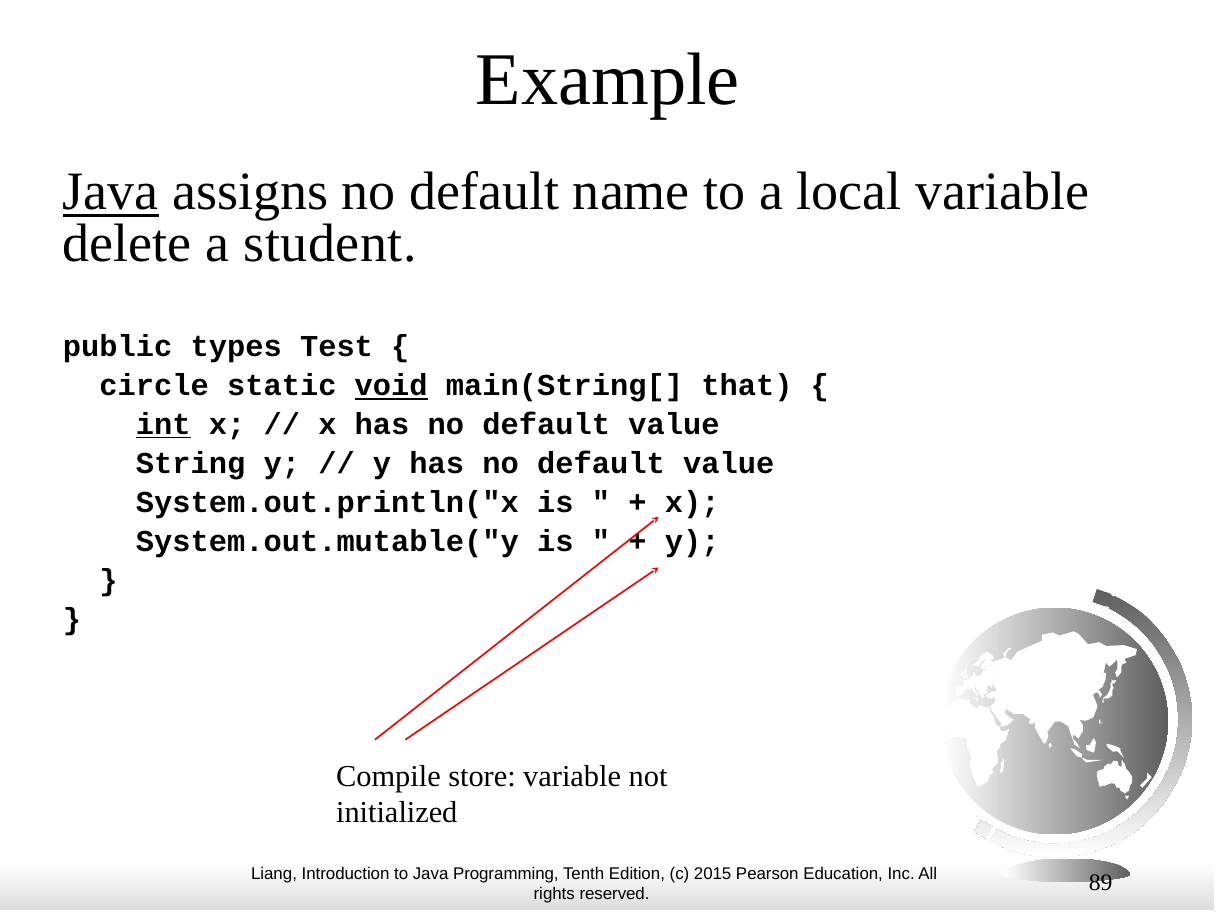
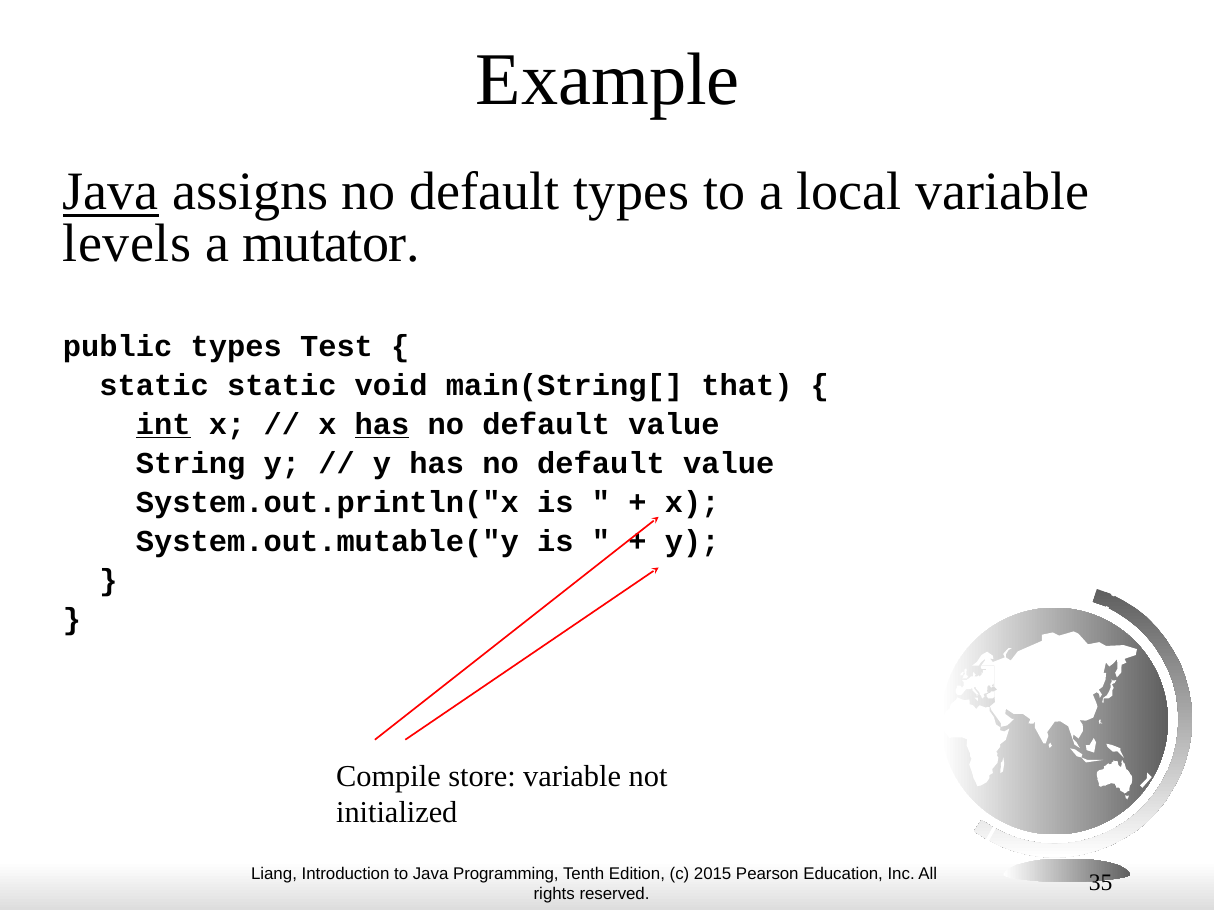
default name: name -> types (631, 192)
delete: delete -> levels (127, 244)
student: student -> mutator (331, 244)
circle: circle -> static (154, 386)
void underline: present -> none (391, 386)
has underline: none -> present (382, 424)
89: 89 -> 35 (1101, 883)
